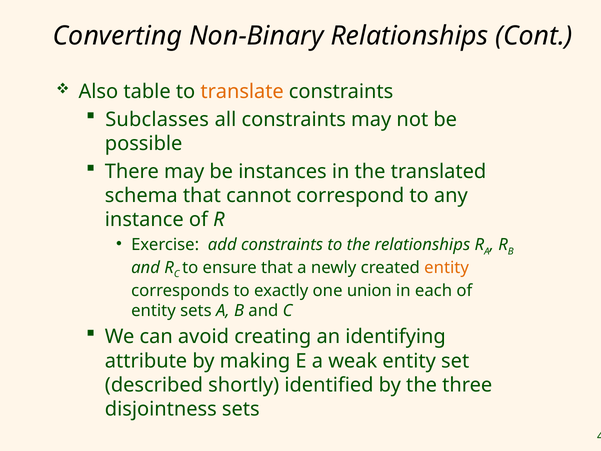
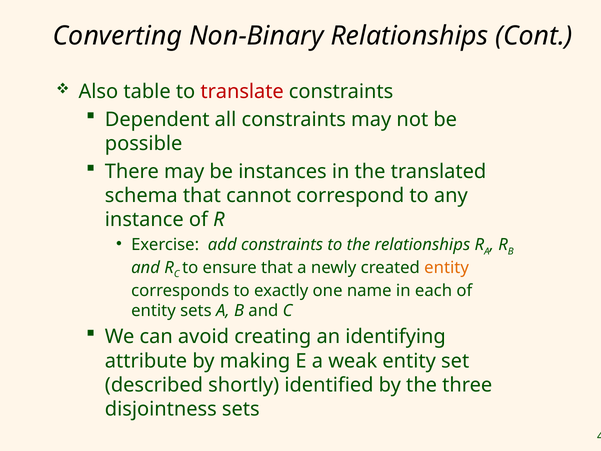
translate colour: orange -> red (242, 91)
Subclasses: Subclasses -> Dependent (157, 120)
union: union -> name (369, 290)
